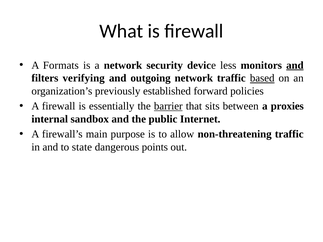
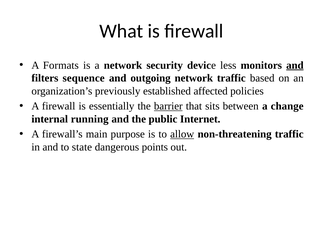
verifying: verifying -> sequence (84, 78)
based underline: present -> none (262, 78)
forward: forward -> affected (211, 91)
proxies: proxies -> change (287, 106)
sandbox: sandbox -> running (90, 119)
allow underline: none -> present (182, 134)
